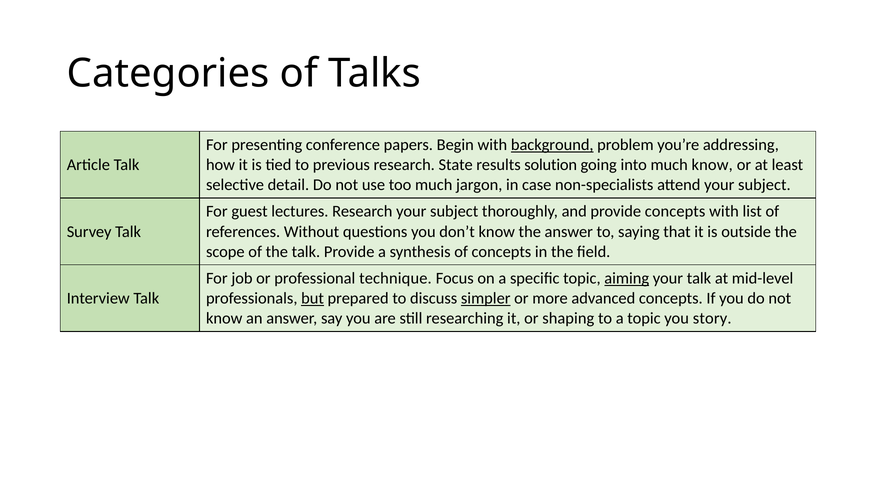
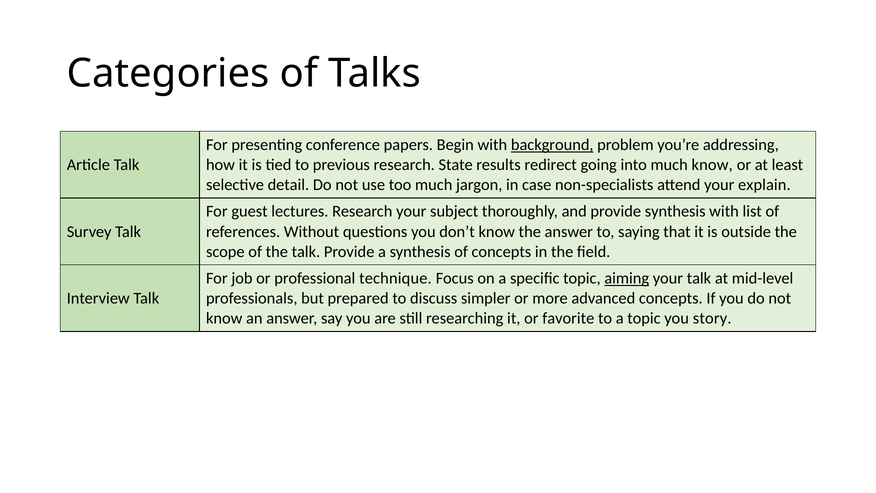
solution: solution -> redirect (551, 165)
attend your subject: subject -> explain (764, 185)
provide concepts: concepts -> synthesis (675, 211)
but underline: present -> none (313, 298)
simpler underline: present -> none (486, 298)
shaping: shaping -> favorite (568, 318)
